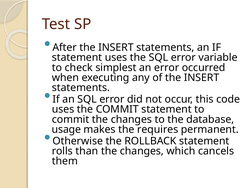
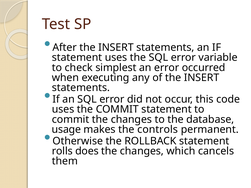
requires: requires -> controls (158, 130)
than: than -> does (87, 151)
